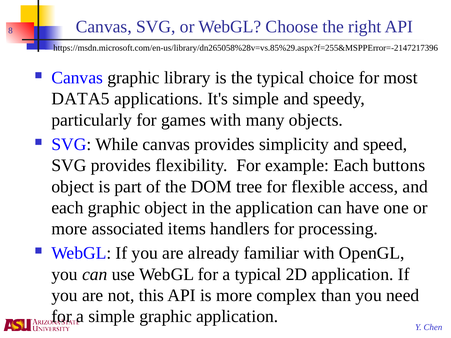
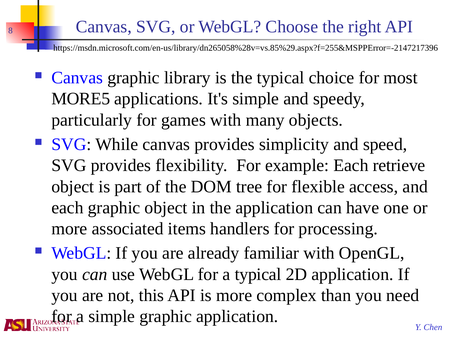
DATA5: DATA5 -> MORE5 (81, 99)
buttons: buttons -> retrieve (399, 166)
